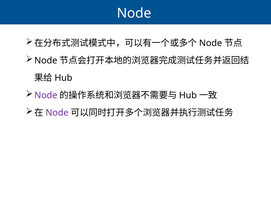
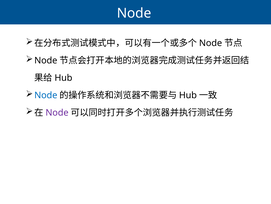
Node colour: purple -> blue (46, 95)
